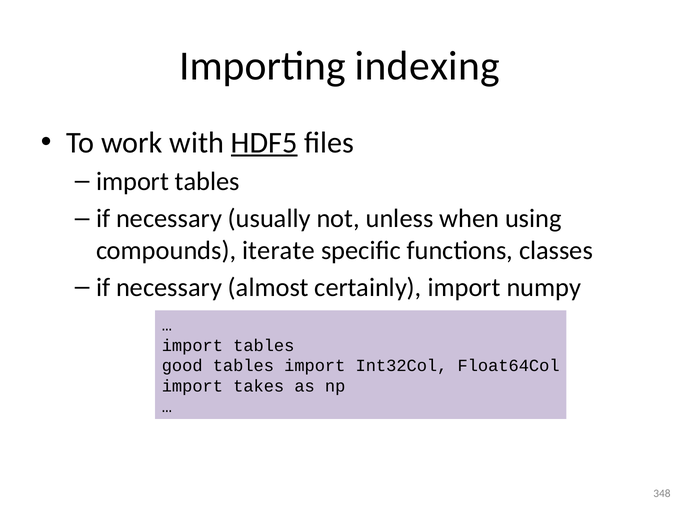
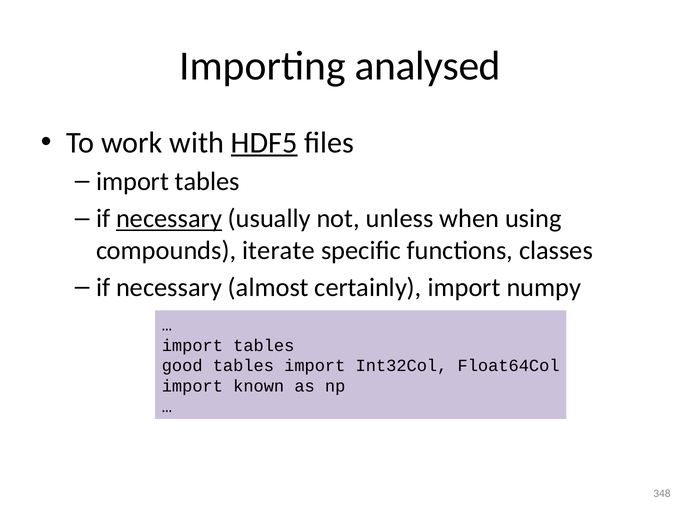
indexing: indexing -> analysed (428, 66)
necessary underline: none -> present (169, 219)
takes: takes -> known (259, 386)
